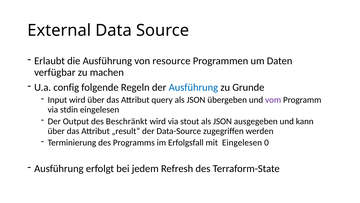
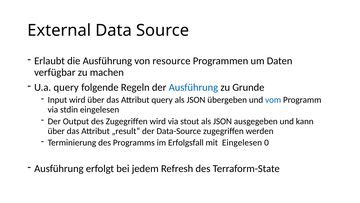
U.a config: config -> query (66, 87)
vom colour: purple -> blue (273, 100)
des Beschränkt: Beschränkt -> Zugegriffen (127, 121)
